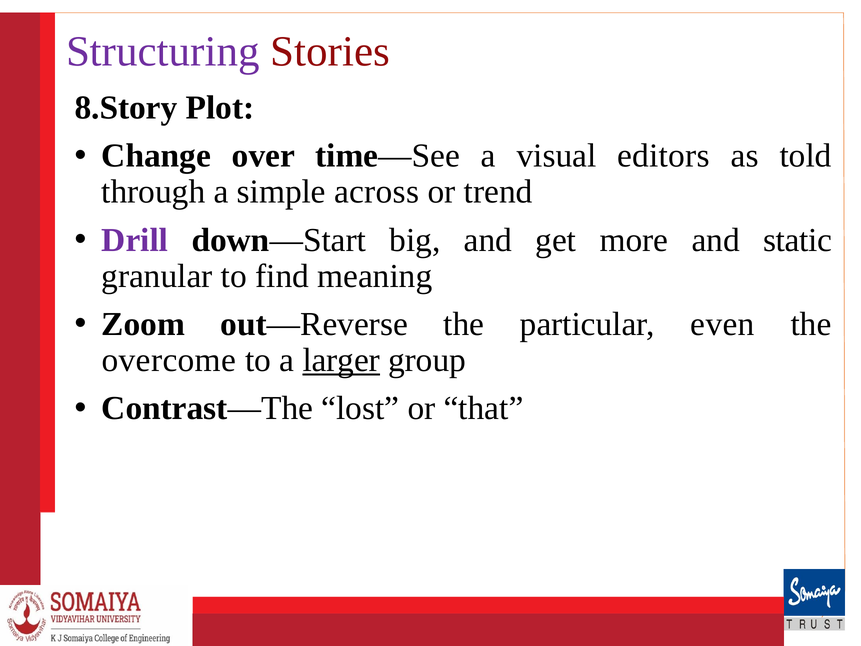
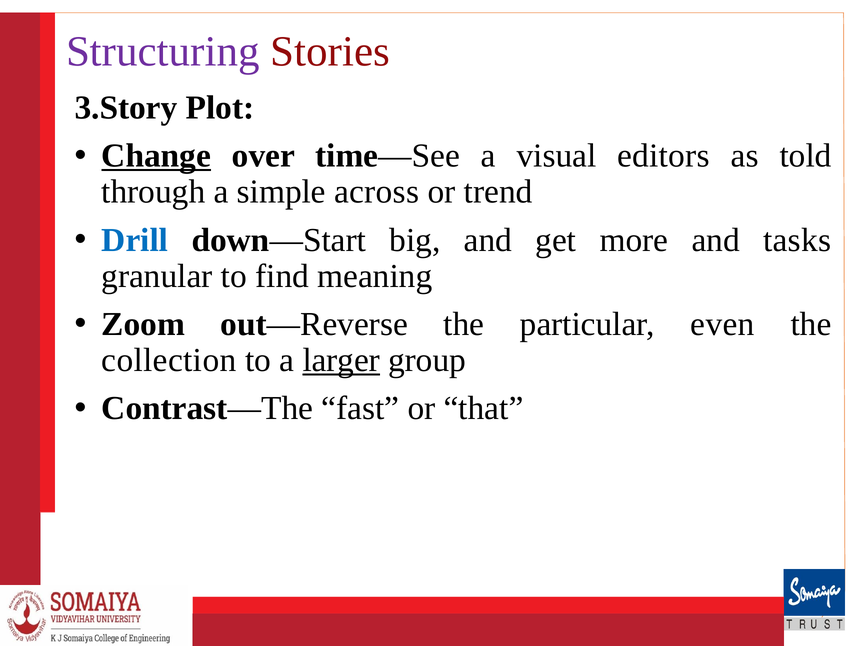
8.Story: 8.Story -> 3.Story (126, 108)
Change underline: none -> present (156, 156)
Drill colour: purple -> blue (135, 240)
static: static -> tasks (797, 240)
overcome: overcome -> collection (169, 360)
lost: lost -> fast (360, 408)
